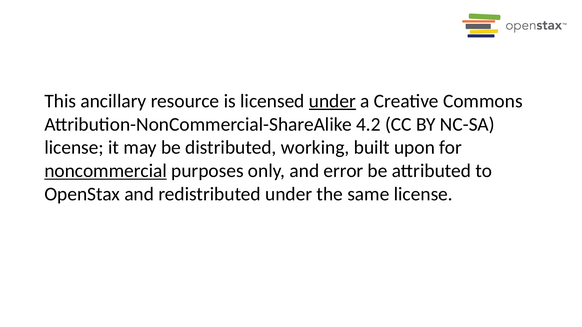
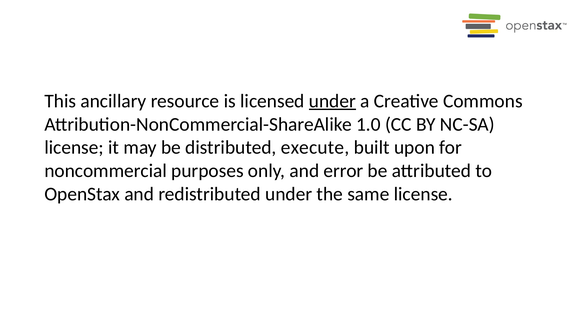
4.2: 4.2 -> 1.0 (368, 124)
working: working -> execute (315, 148)
noncommercial underline: present -> none (106, 171)
